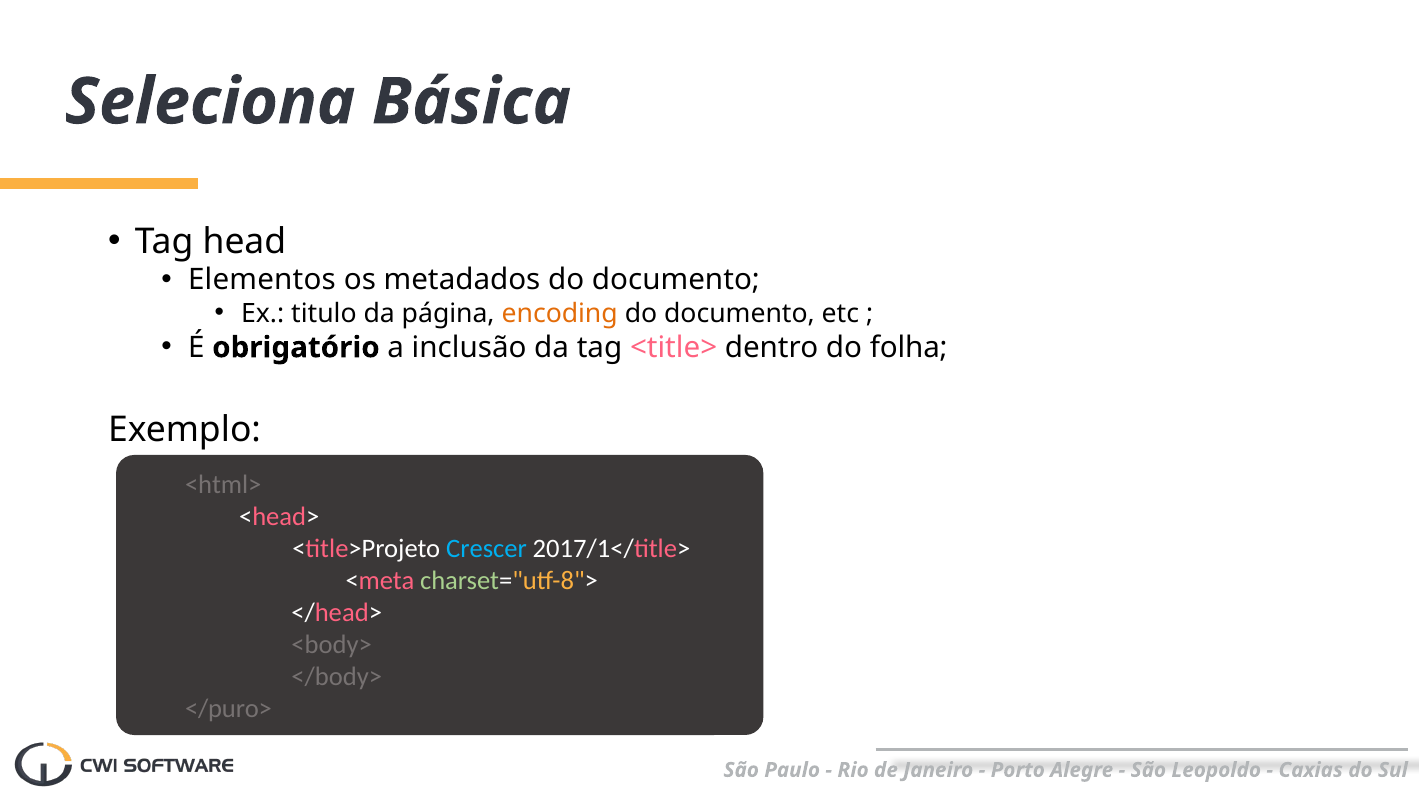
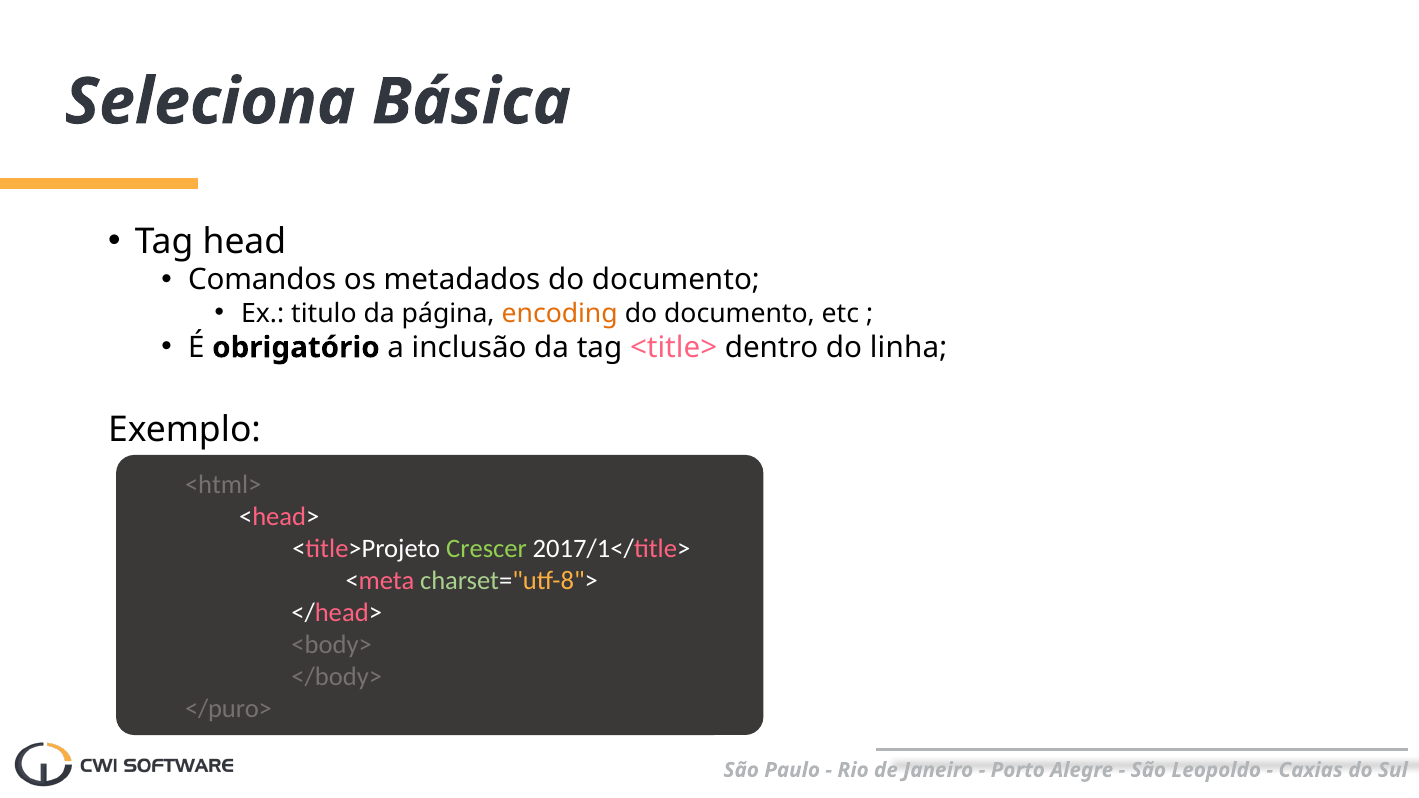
Elementos: Elementos -> Comandos (262, 280)
folha: folha -> linha (909, 348)
Crescer colour: light blue -> light green (487, 549)
